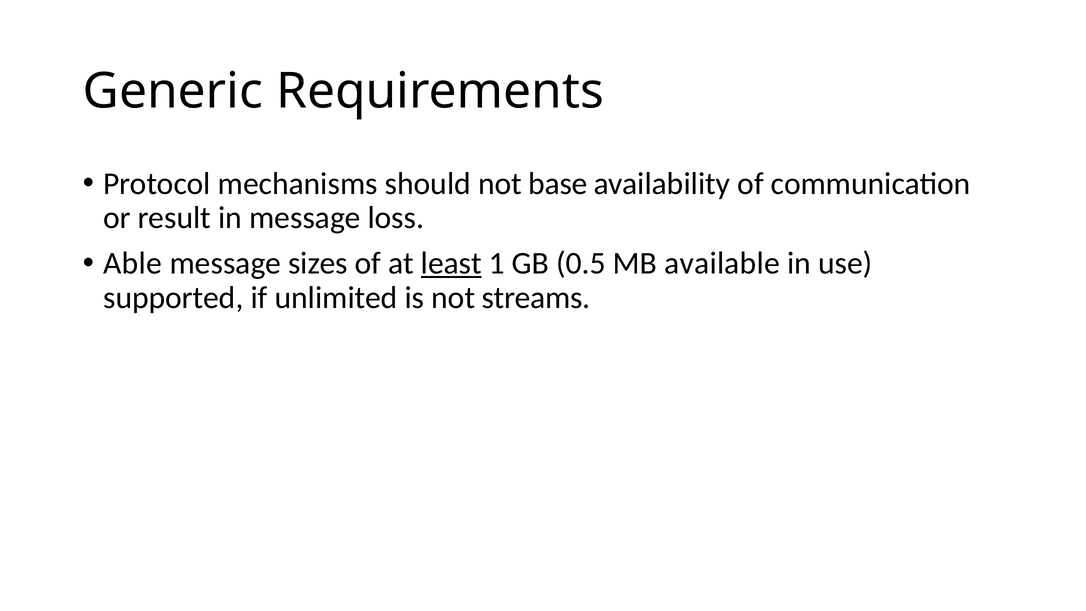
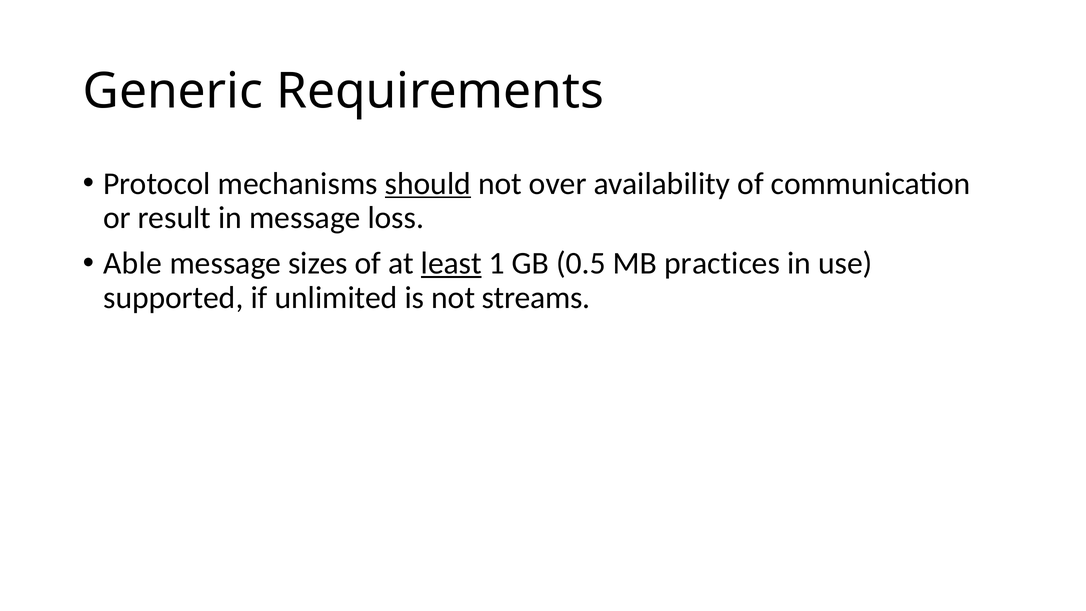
should underline: none -> present (428, 184)
base: base -> over (558, 184)
available: available -> practices (722, 263)
